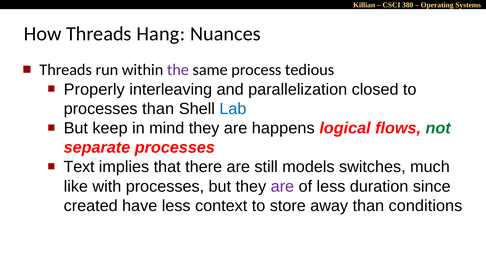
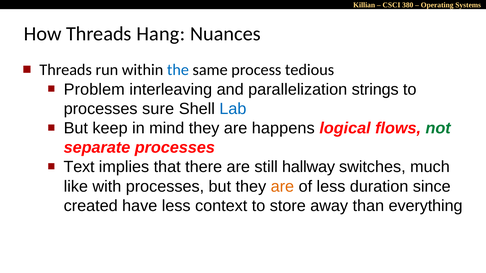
the colour: purple -> blue (178, 70)
Properly: Properly -> Problem (94, 89)
closed: closed -> strings (375, 89)
processes than: than -> sure (158, 109)
models: models -> hallway (309, 167)
are colour: purple -> orange (282, 187)
conditions: conditions -> everything (426, 206)
